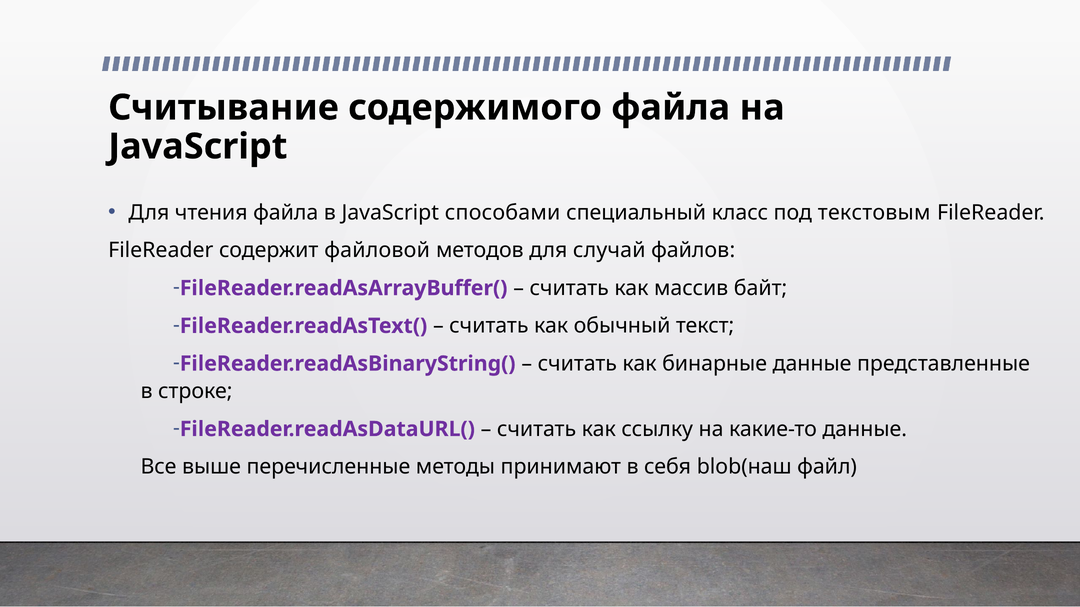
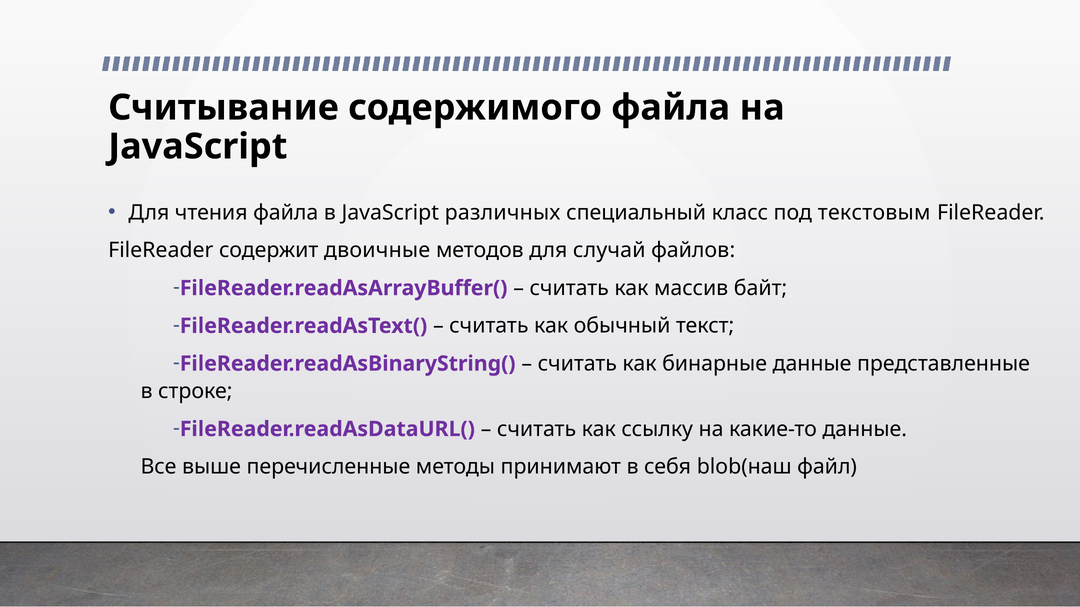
способами: способами -> различных (503, 213)
файловой: файловой -> двоичные (377, 251)
